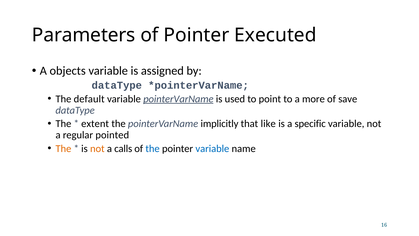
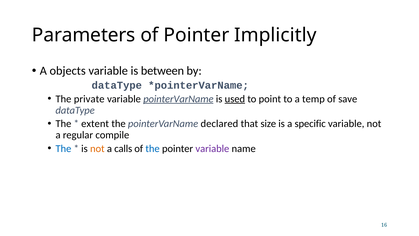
Executed: Executed -> Implicitly (275, 35)
assigned: assigned -> between (162, 71)
default: default -> private (89, 99)
used underline: none -> present (235, 99)
more: more -> temp (313, 99)
implicitly: implicitly -> declared (219, 124)
like: like -> size (268, 124)
pointed: pointed -> compile (112, 135)
The colour: orange -> blue (63, 148)
variable colour: blue -> purple (212, 148)
